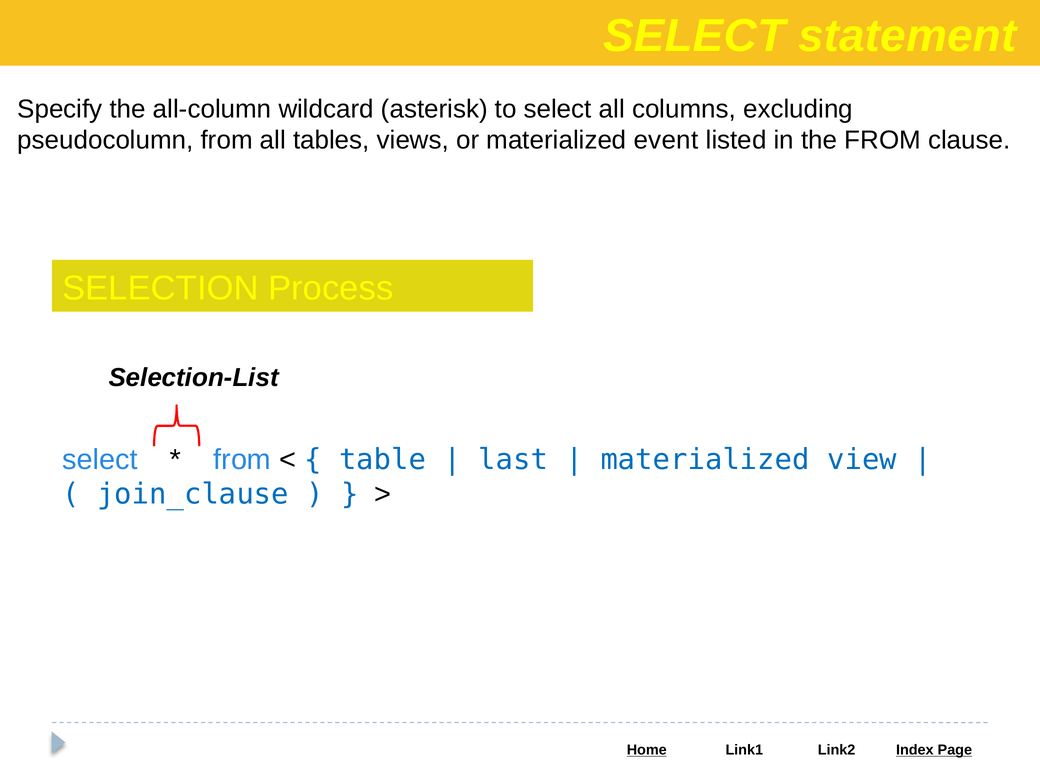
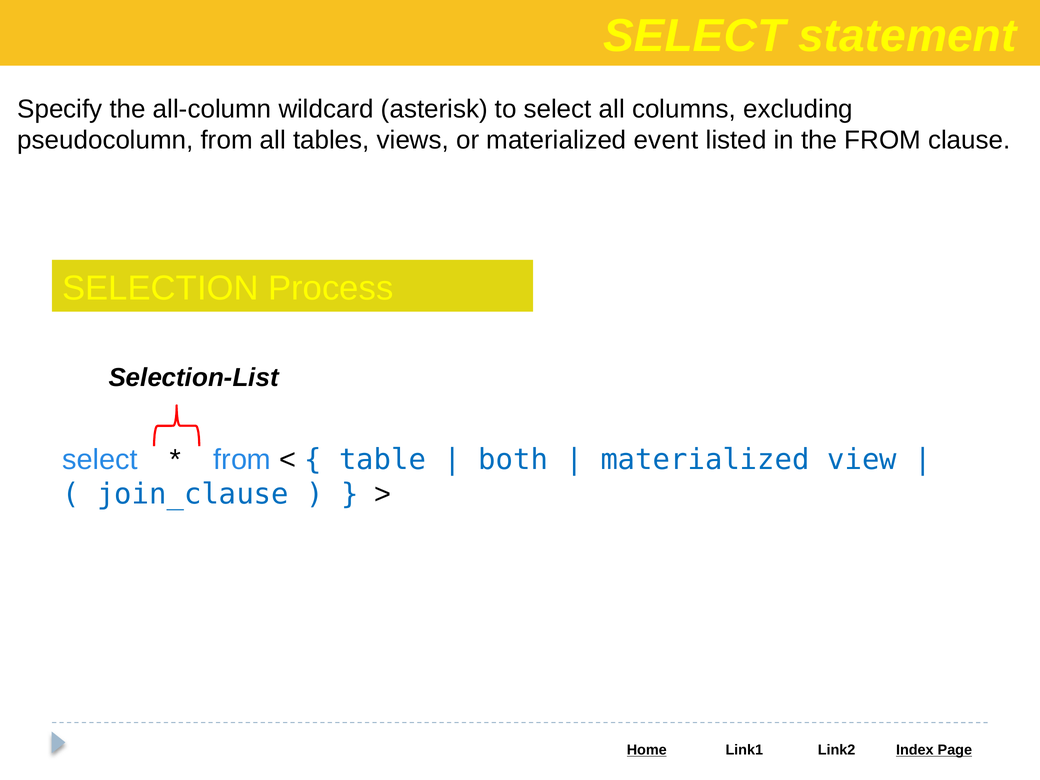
last: last -> both (513, 460)
